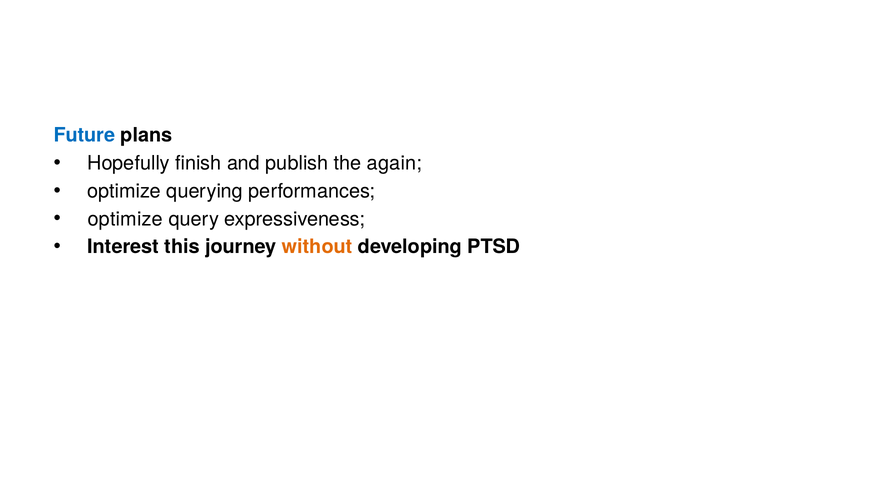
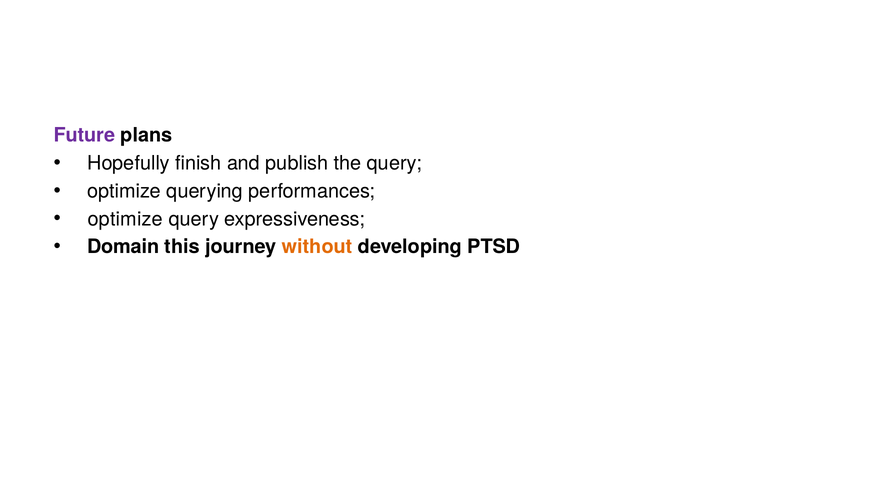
Future colour: blue -> purple (84, 135)
the again: again -> query (395, 163)
Interest: Interest -> Domain (123, 247)
